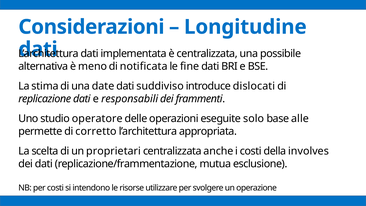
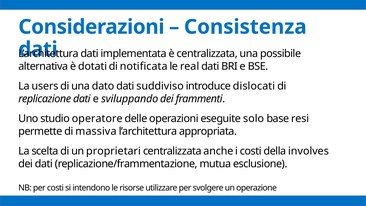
Longitudine: Longitudine -> Consistenza (245, 27)
meno: meno -> dotati (93, 66)
fine: fine -> real (190, 66)
stima: stima -> users (45, 86)
date: date -> dato (103, 86)
responsabili: responsabili -> sviluppando (130, 99)
alle: alle -> resi (300, 118)
corretto: corretto -> massiva (96, 131)
